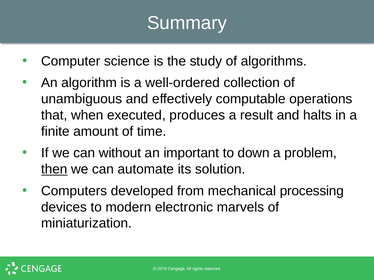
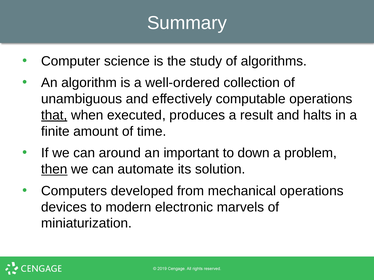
that underline: none -> present (54, 115)
without: without -> around (120, 153)
mechanical processing: processing -> operations (312, 191)
